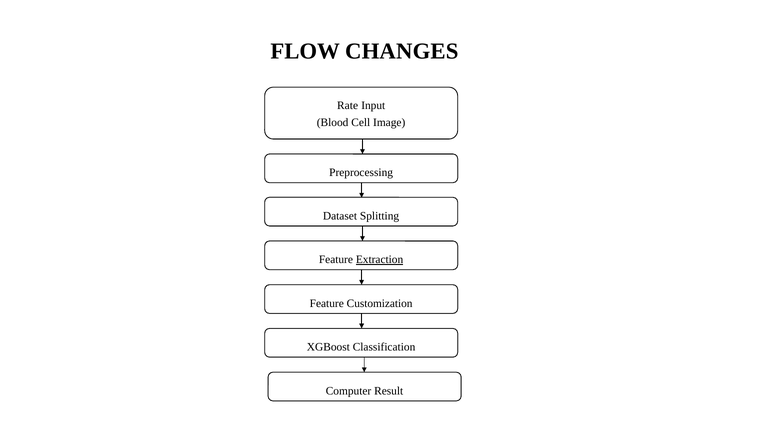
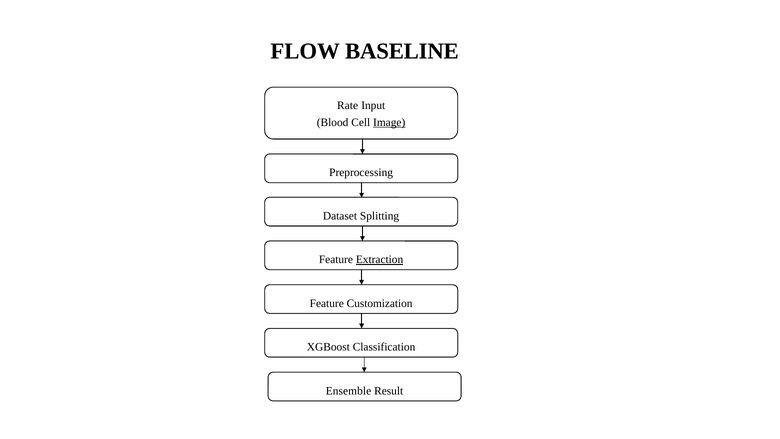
CHANGES: CHANGES -> BASELINE (402, 51)
Image underline: none -> present (389, 122)
Computer: Computer -> Ensemble (348, 391)
